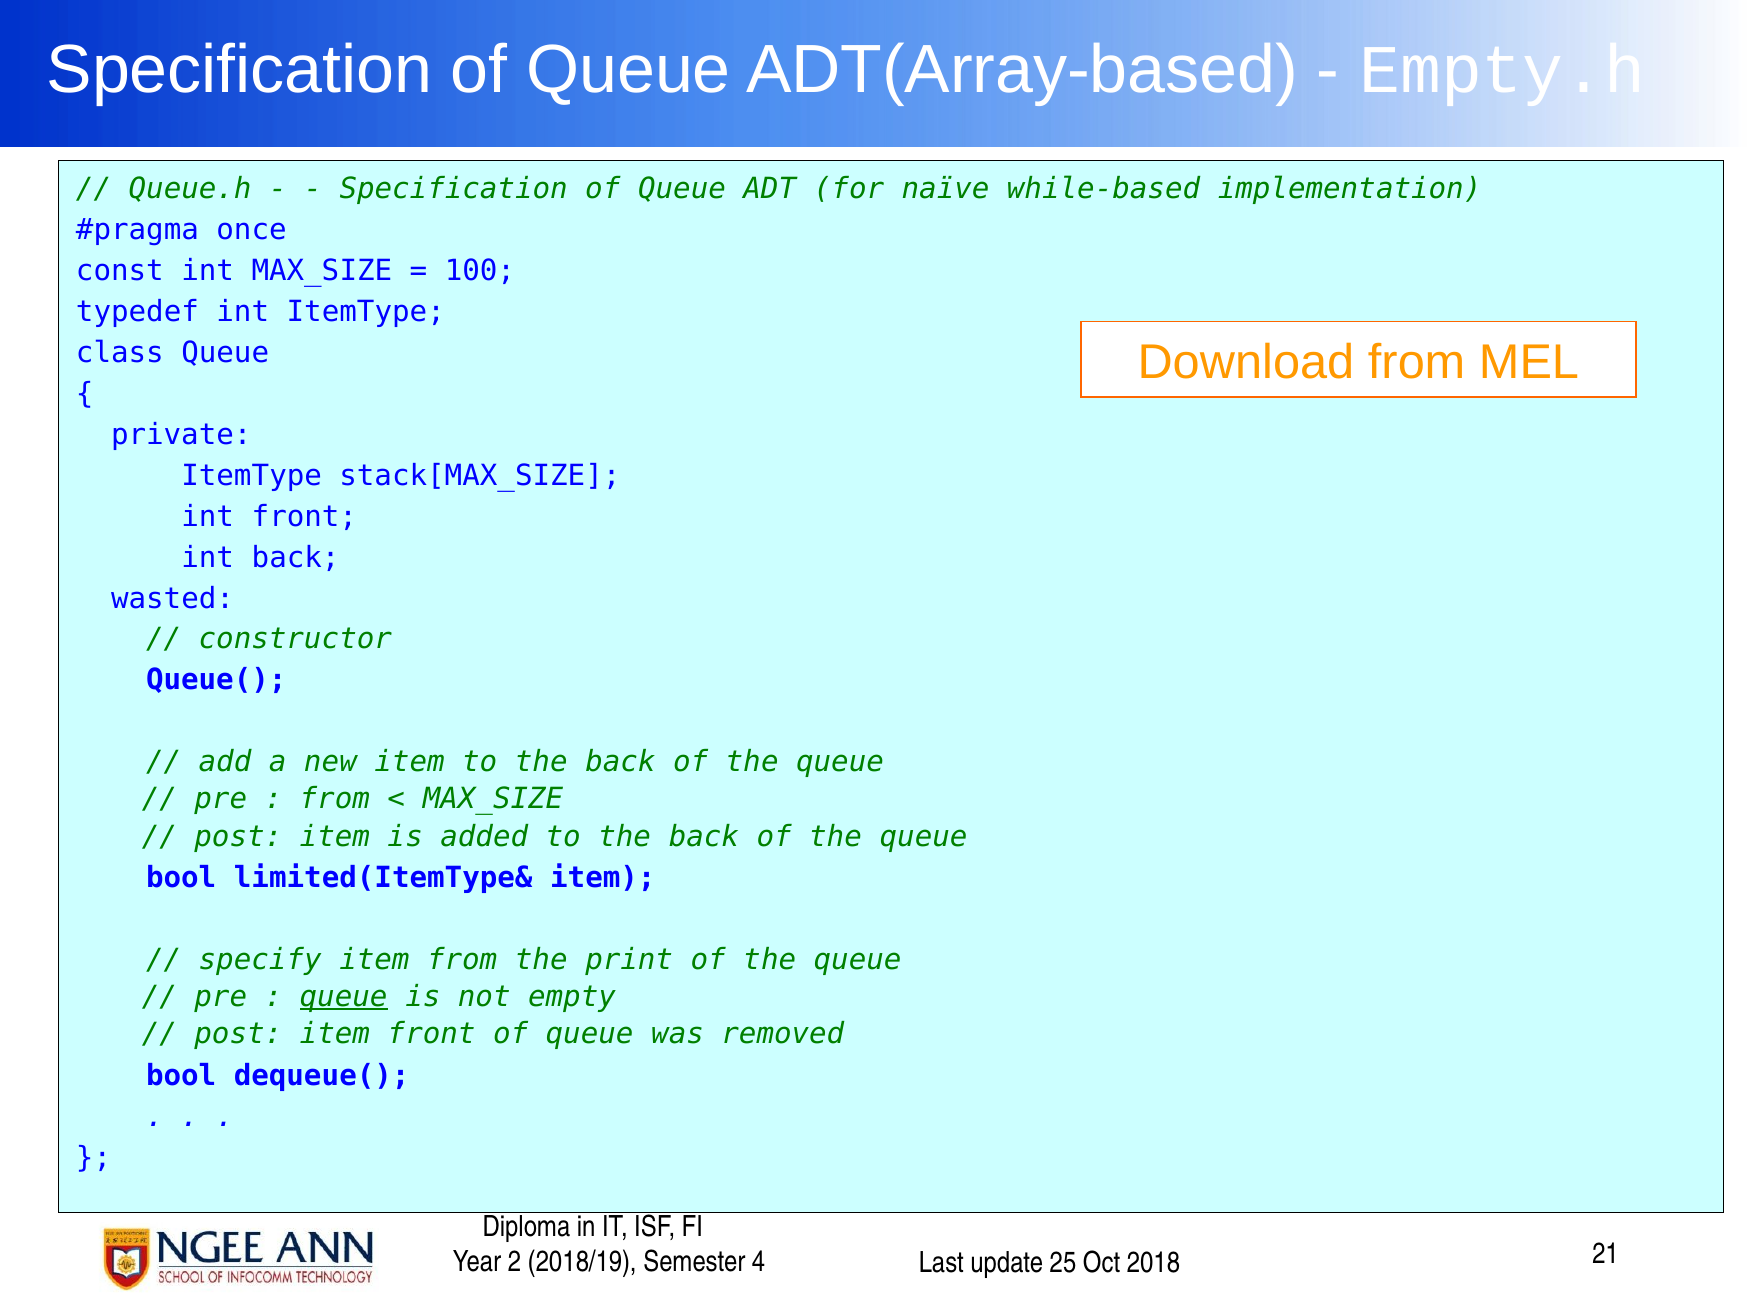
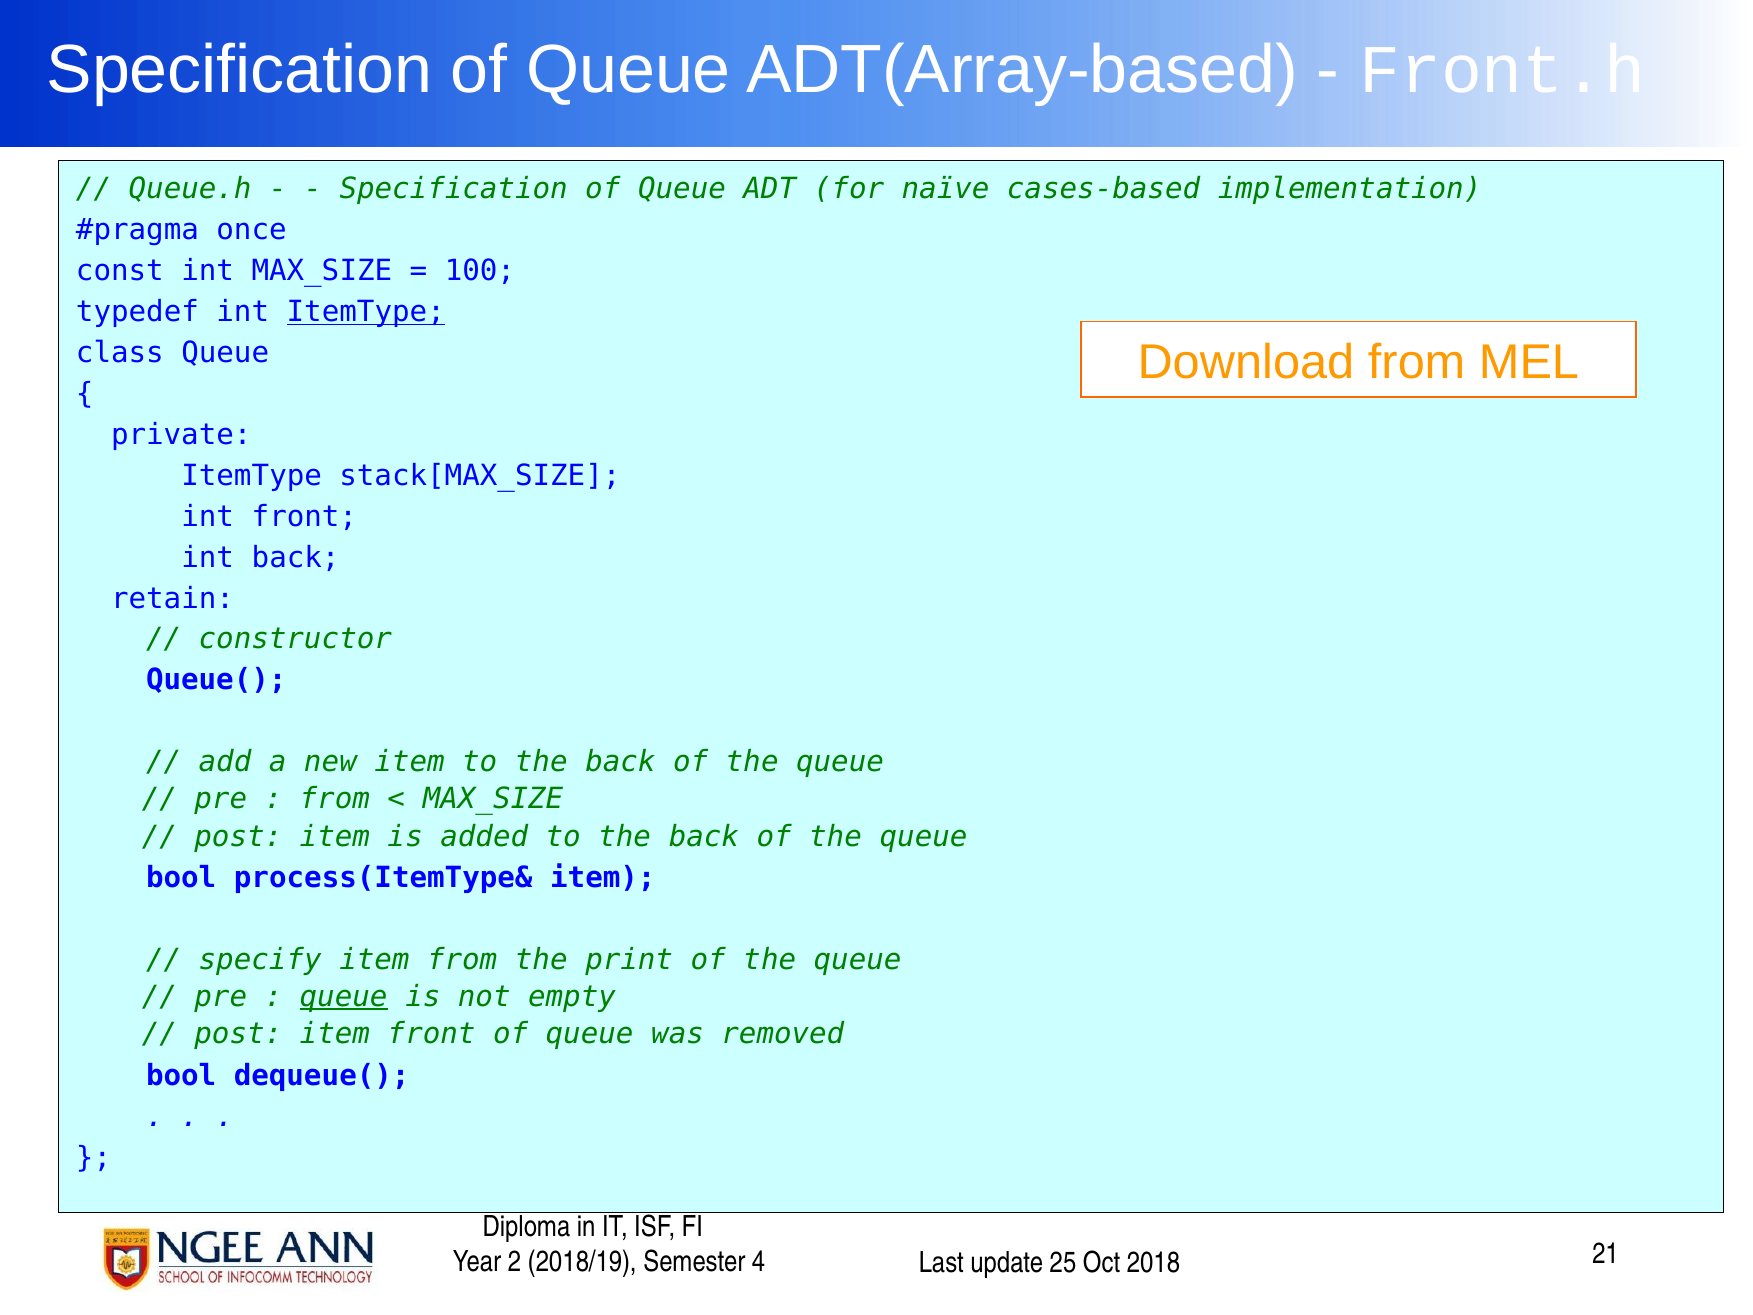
Empty.h: Empty.h -> Front.h (1502, 70)
while-based: while-based -> cases-based (1104, 189)
ItemType underline: none -> present (366, 312)
wasted: wasted -> retain (173, 598)
limited(ItemType&: limited(ItemType& -> process(ItemType& (383, 878)
